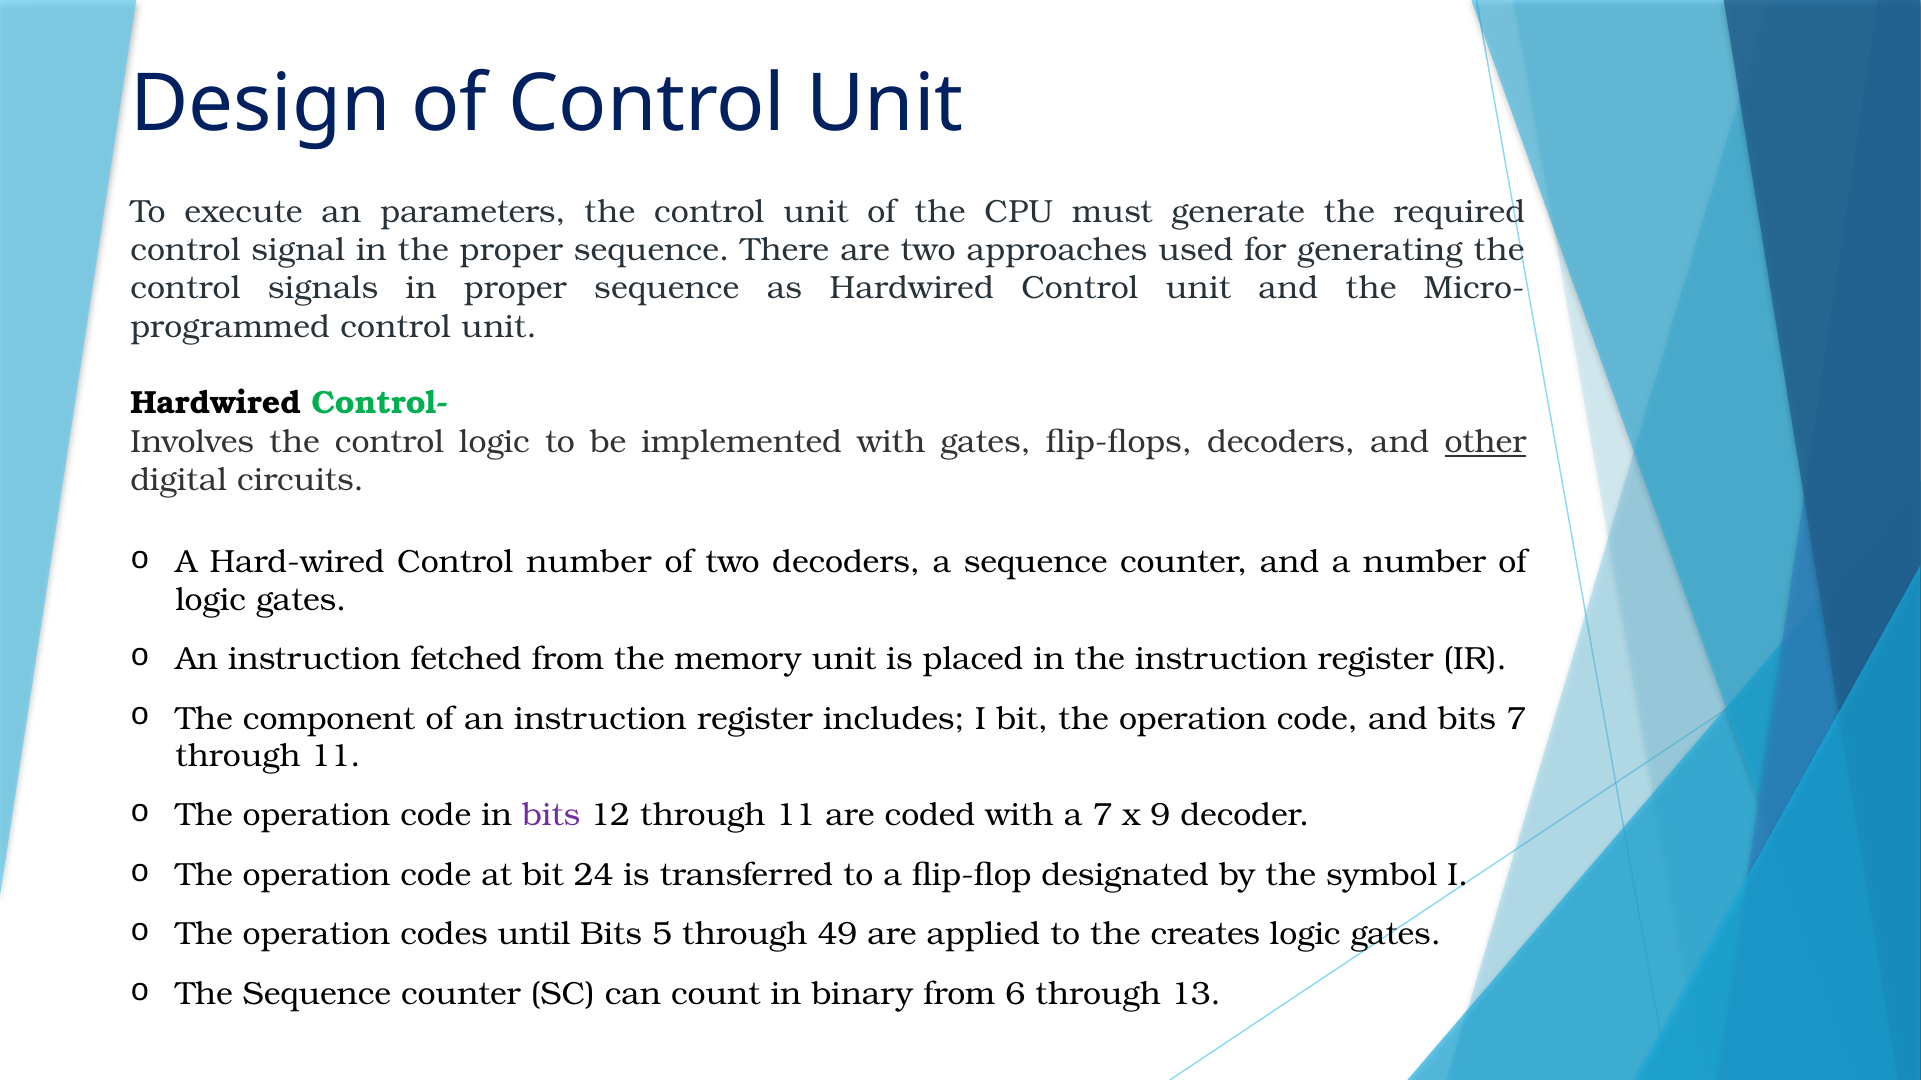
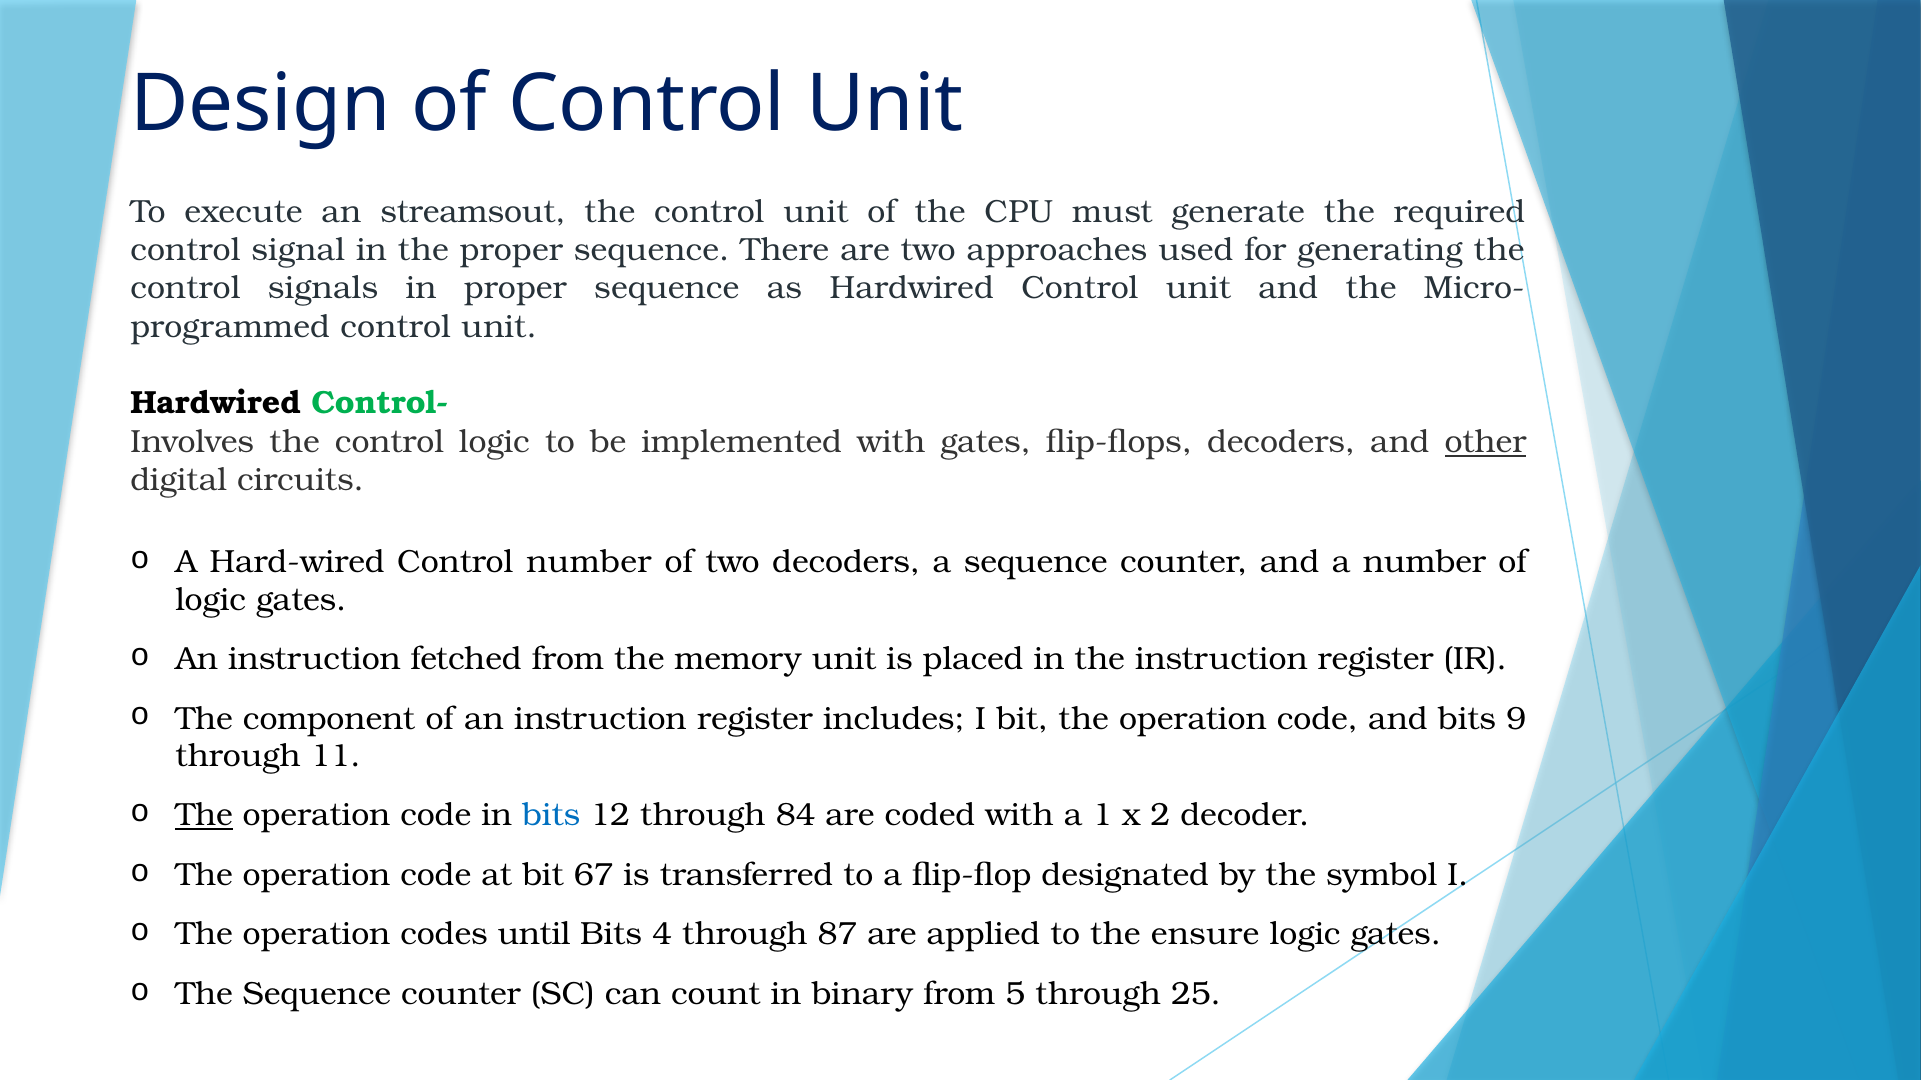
parameters: parameters -> streamsout (473, 212)
bits 7: 7 -> 9 (1516, 719)
The underline: none -> present (204, 816)
bits colour: purple -> blue (551, 816)
12 through 11: 11 -> 84 (796, 816)
a 7: 7 -> 1 (1102, 816)
9: 9 -> 2 (1160, 816)
24: 24 -> 67 (594, 875)
5: 5 -> 4 (662, 935)
49: 49 -> 87 (837, 935)
creates: creates -> ensure (1205, 935)
6: 6 -> 5 (1015, 994)
13: 13 -> 25 (1196, 994)
